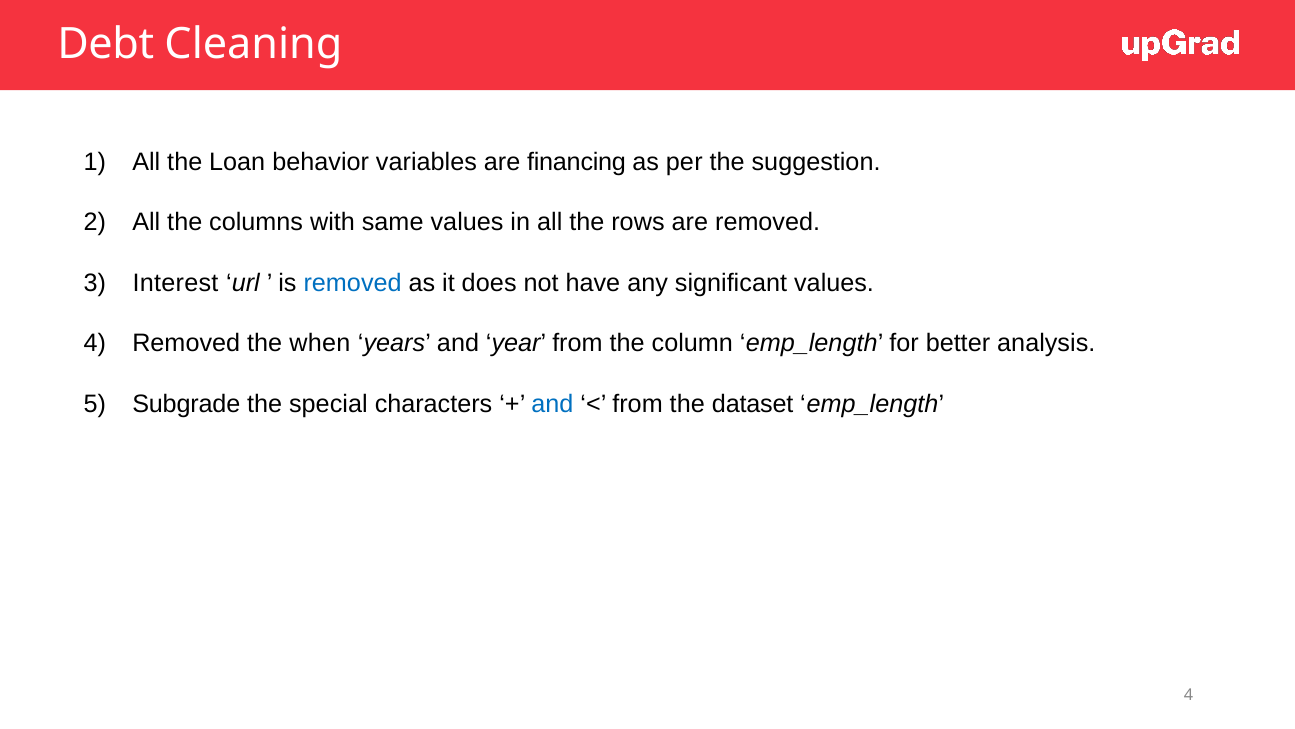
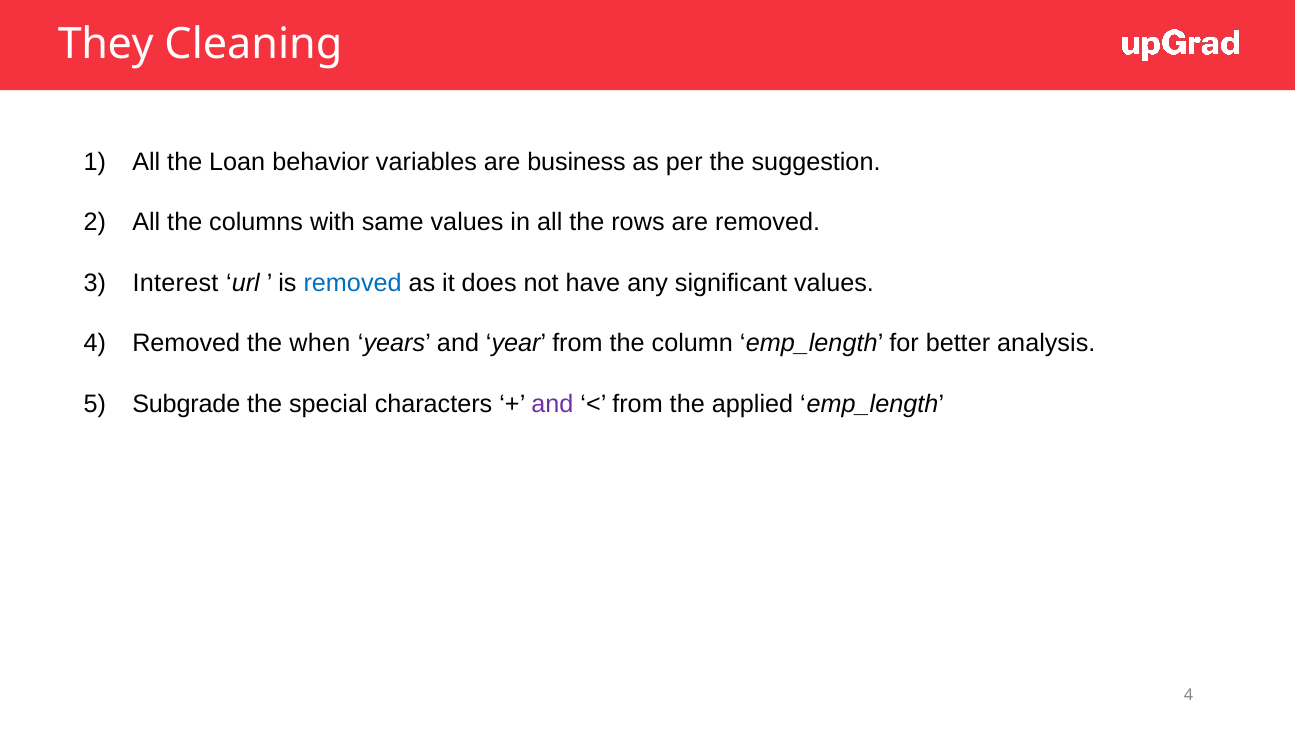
Debt: Debt -> They (106, 44)
financing: financing -> business (577, 162)
and colour: blue -> purple (552, 404)
dataset: dataset -> applied (753, 404)
